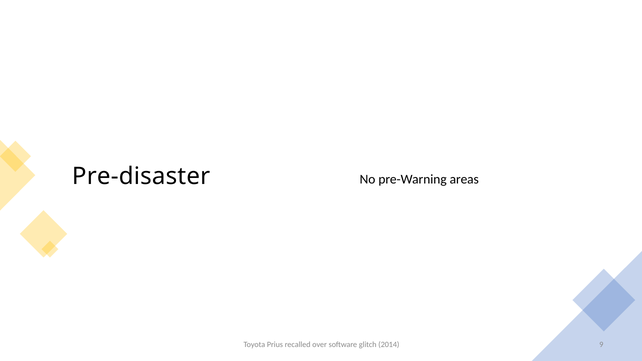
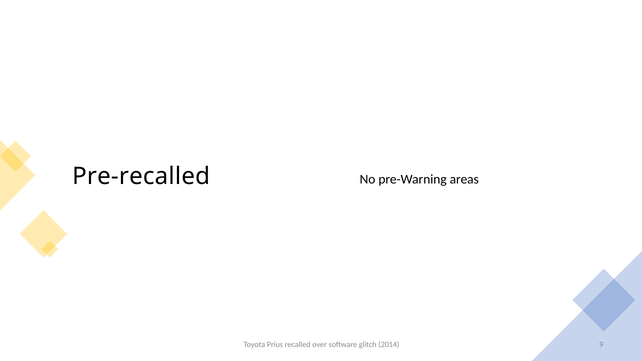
Pre-disaster: Pre-disaster -> Pre-recalled (141, 176)
